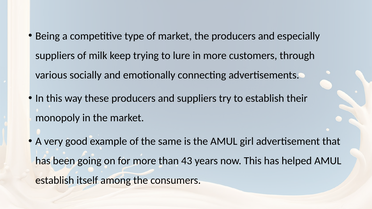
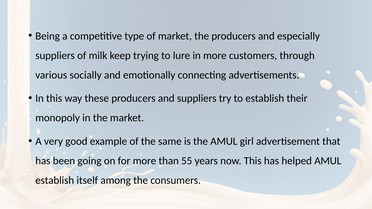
43: 43 -> 55 (187, 161)
